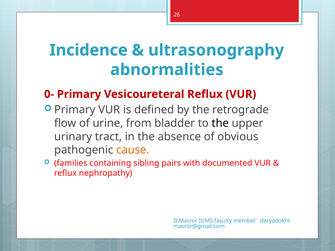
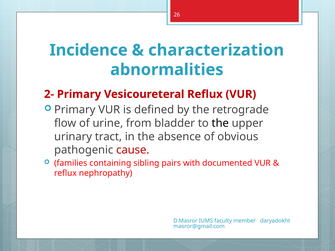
ultrasonography: ultrasonography -> characterization (216, 50)
0-: 0- -> 2- (49, 94)
cause colour: orange -> red (133, 150)
